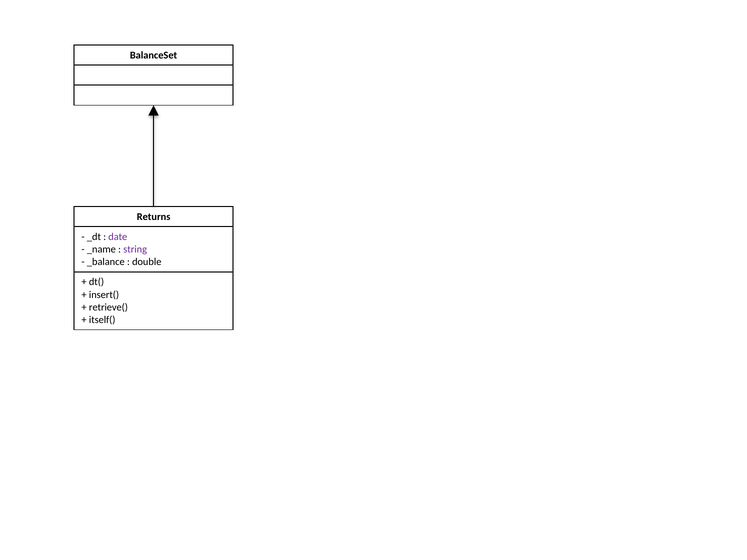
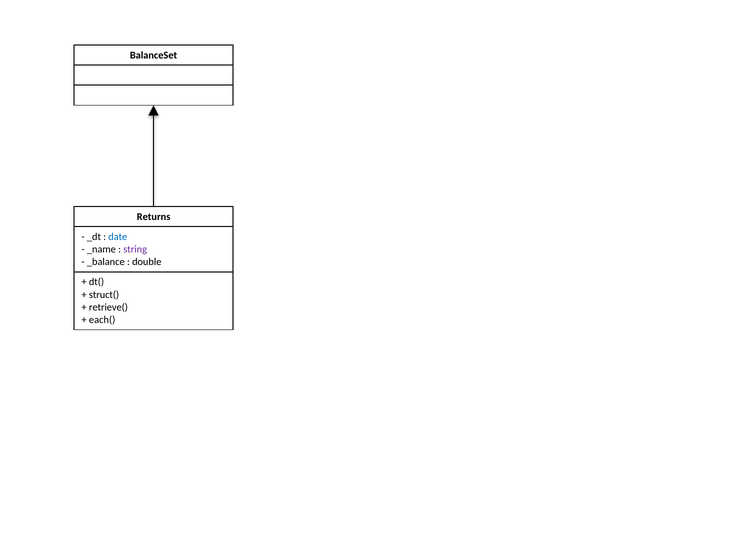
date colour: purple -> blue (118, 237)
insert(: insert( -> struct( (104, 295)
itself(: itself( -> each( (102, 320)
